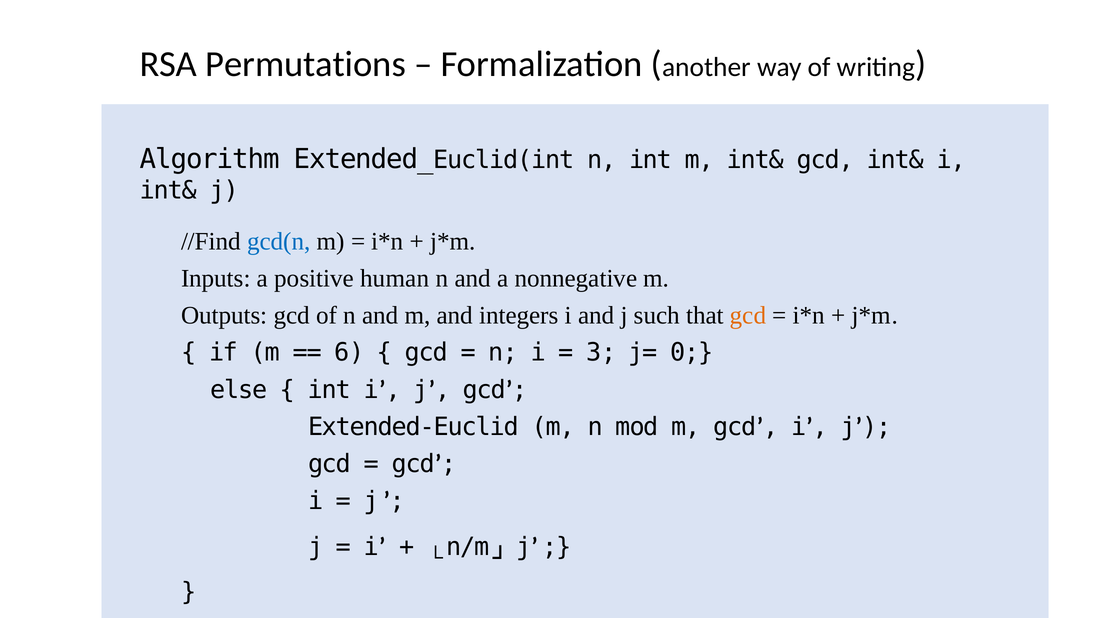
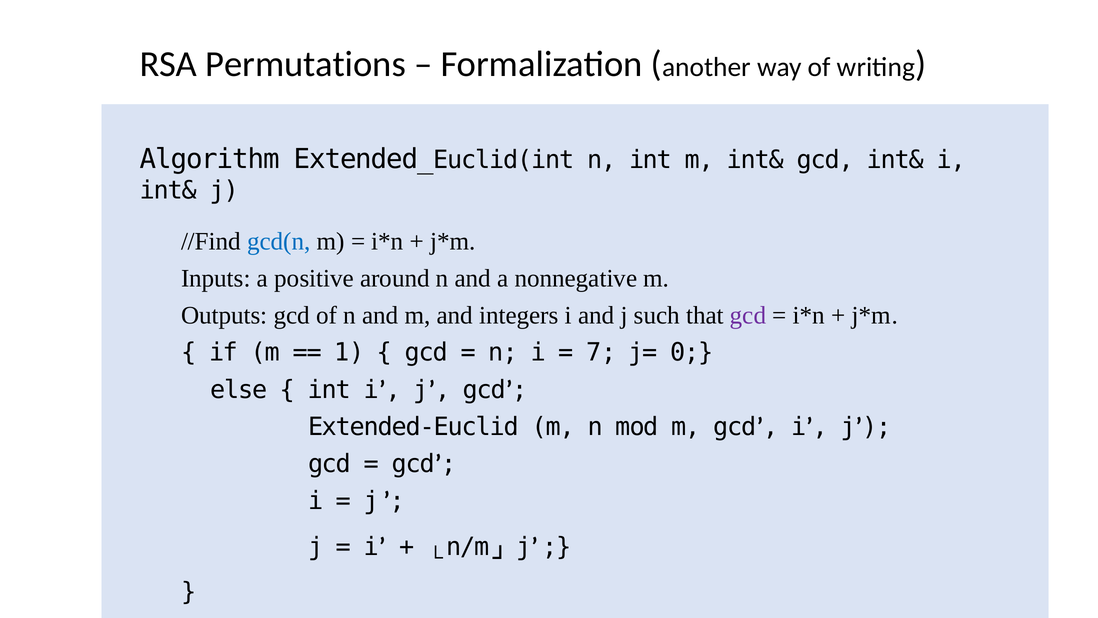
human: human -> around (395, 278)
gcd colour: orange -> purple (748, 315)
6: 6 -> 1 (349, 352)
3: 3 -> 7 (601, 352)
